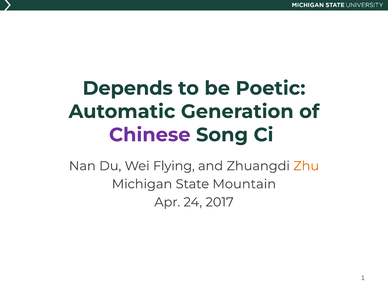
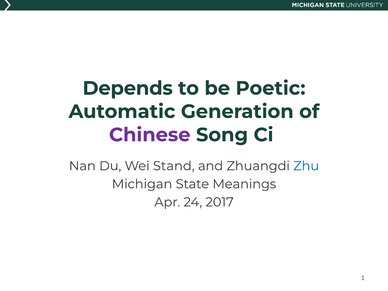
Flying: Flying -> Stand (174, 166)
Zhu colour: orange -> blue (306, 166)
Mountain: Mountain -> Meanings (244, 184)
